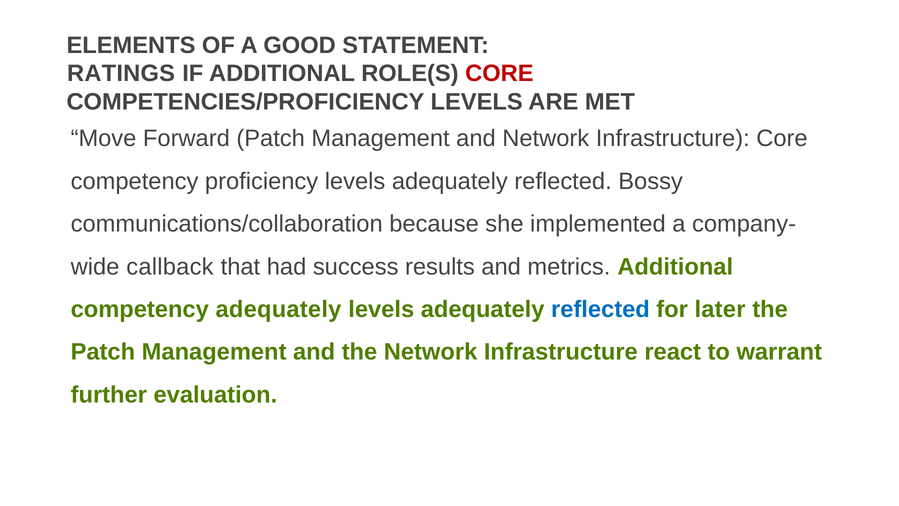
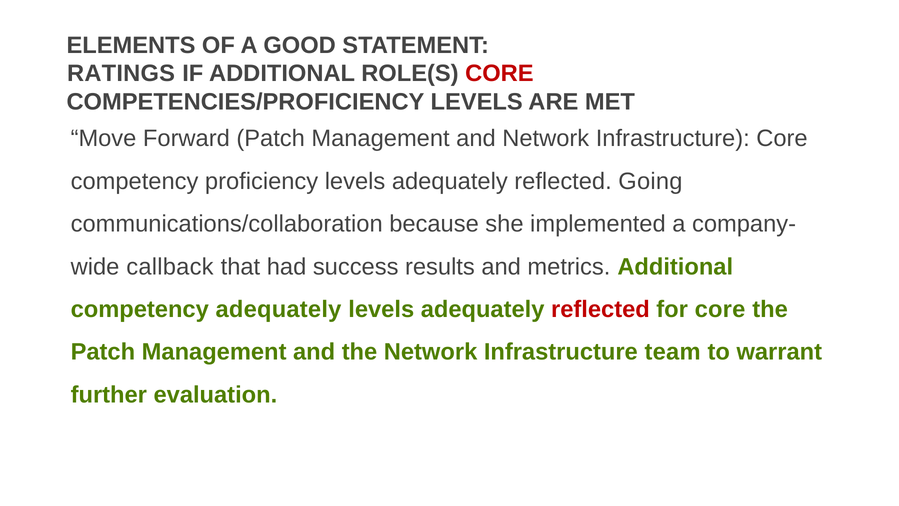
Bossy: Bossy -> Going (650, 181)
reflected colour: blue -> red (600, 309)
for later: later -> core (720, 309)
react: react -> team (673, 352)
